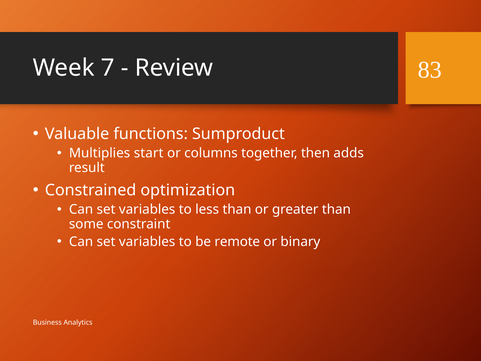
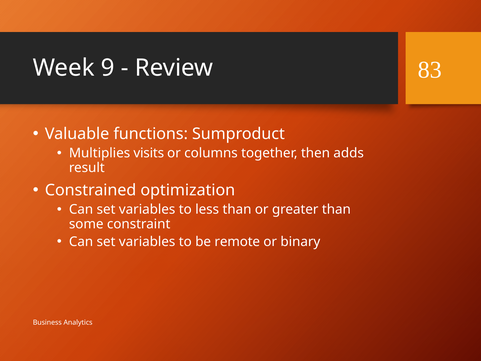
7: 7 -> 9 (108, 68)
start: start -> visits (149, 153)
